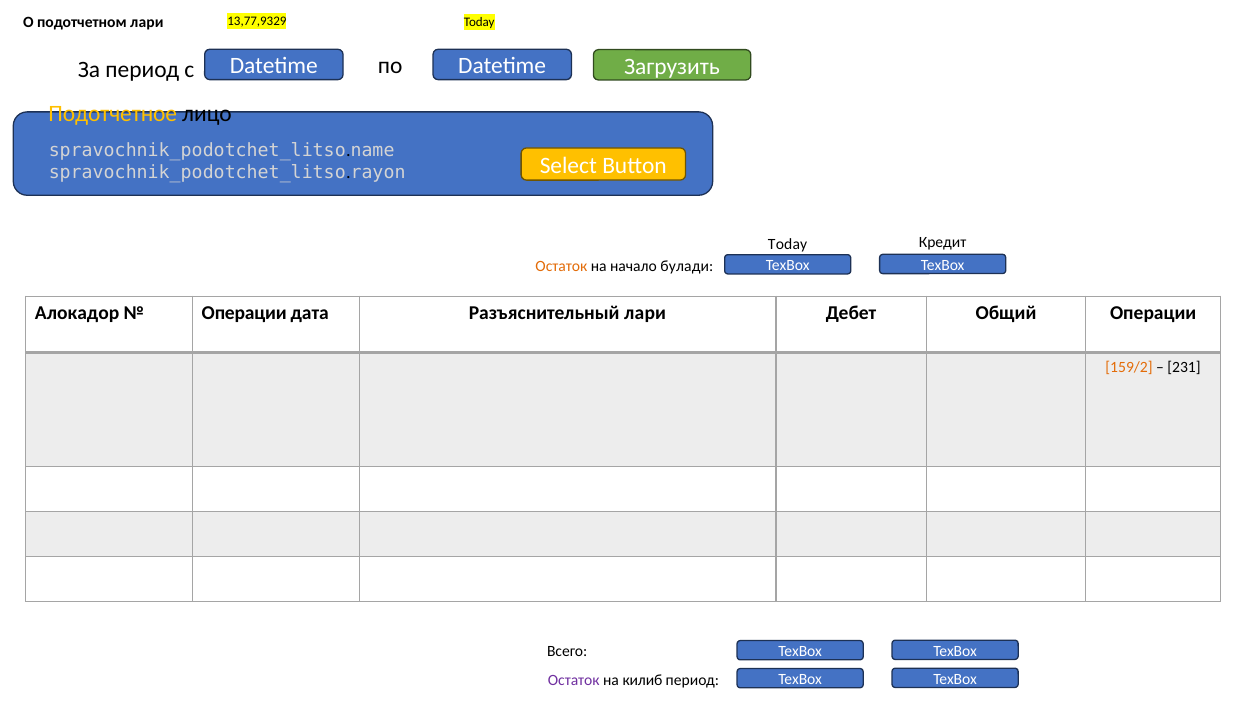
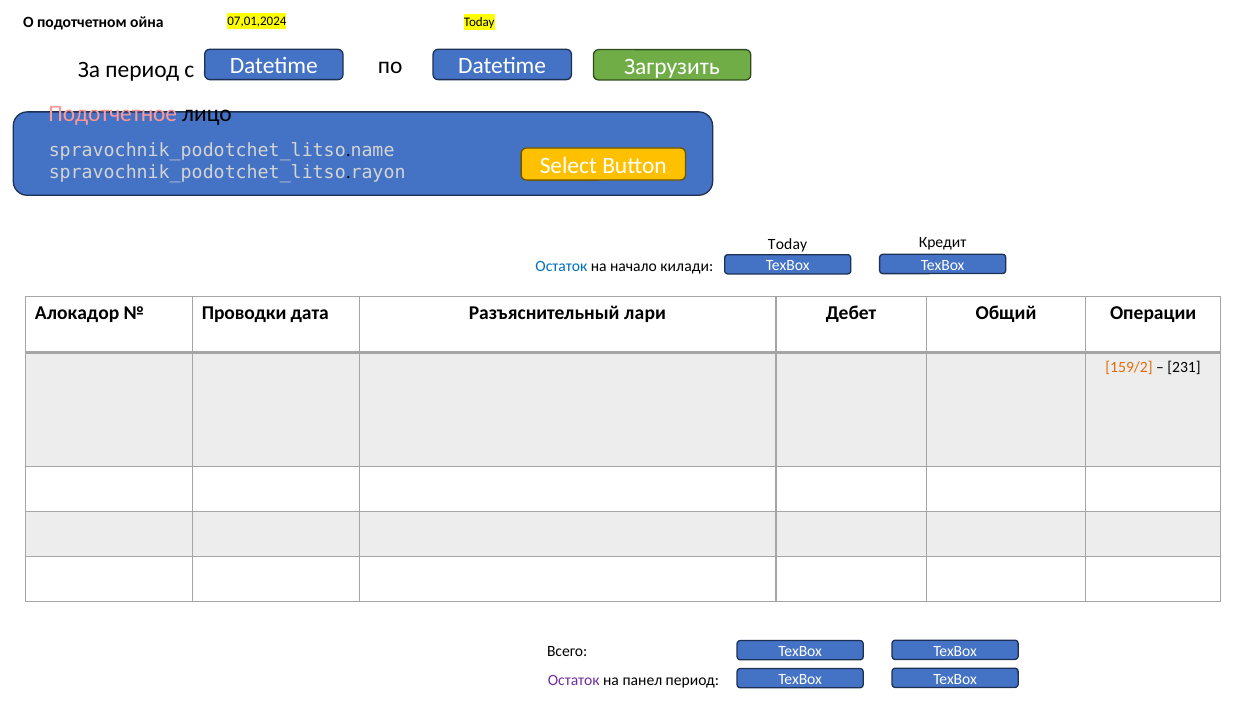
13,77,9329: 13,77,9329 -> 07,01,2024 (257, 21)
подотчетном лари: лари -> ойна (147, 23)
Подотчетное colour: yellow -> pink (113, 114)
Остаток colour: orange -> blue (561, 266)
булади: булади -> килади (687, 266)
Операции: Операции -> Проводки (244, 313)
килиб: килиб -> панел (642, 680)
